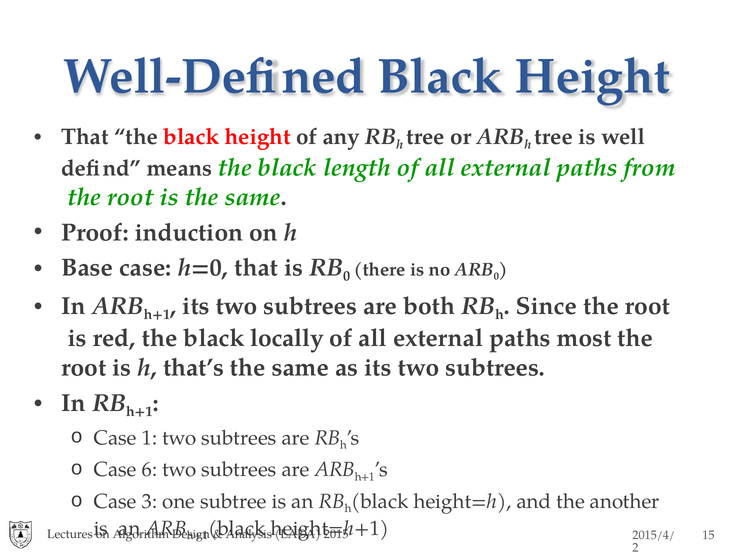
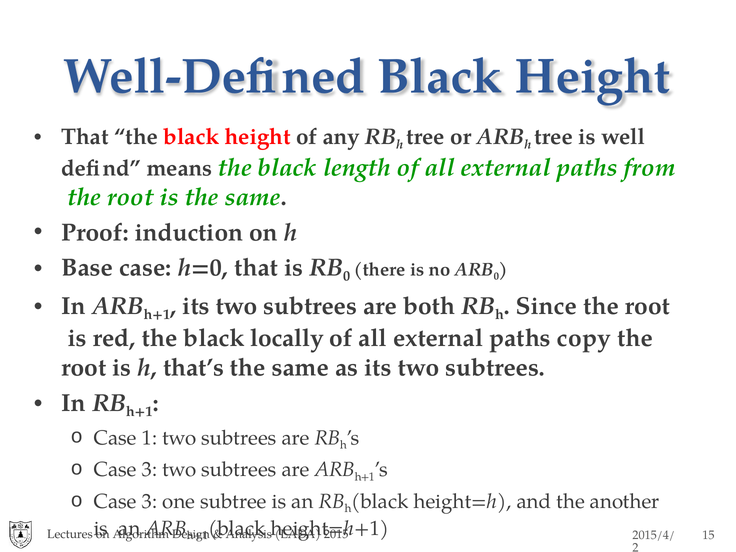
most: most -> copy (584, 338)
6: 6 -> 3 (150, 470)
